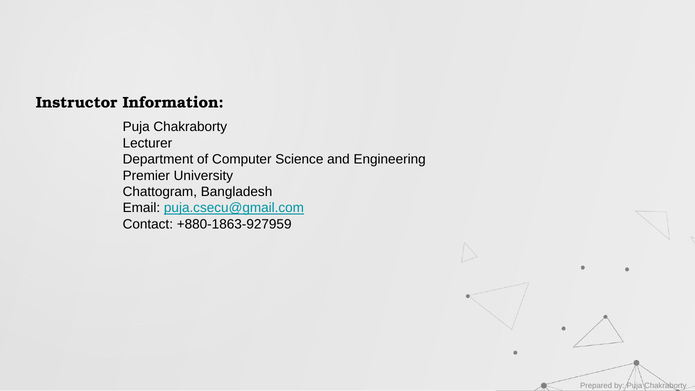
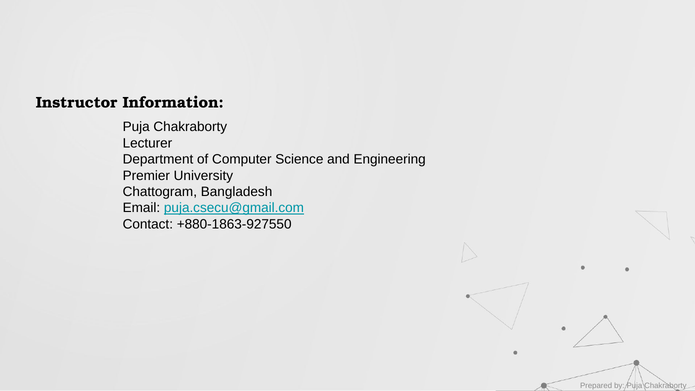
+880-1863-927959: +880-1863-927959 -> +880-1863-927550 (234, 224)
